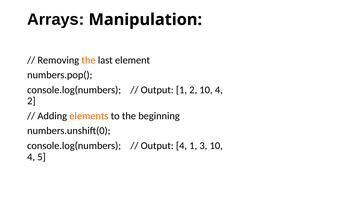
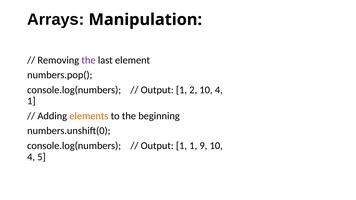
the colour: orange -> purple (89, 60)
2: 2 -> 1 (31, 101)
4: 4 -> 1 (181, 146)
3: 3 -> 9 (203, 146)
